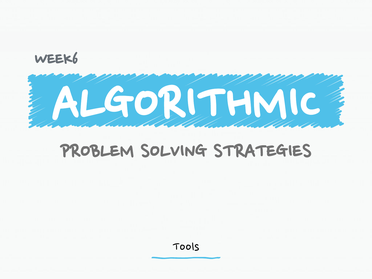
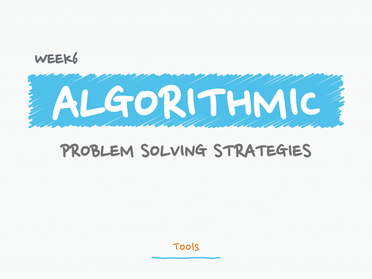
Tools colour: black -> orange (186, 247)
